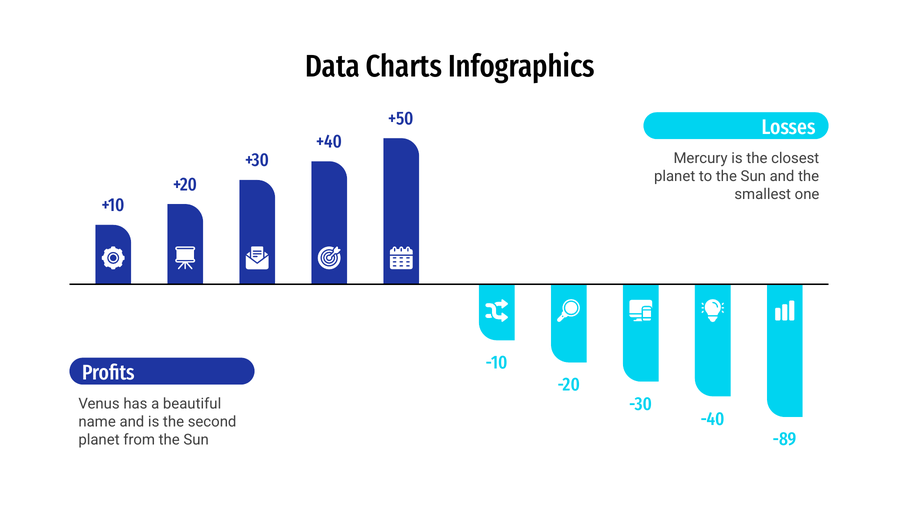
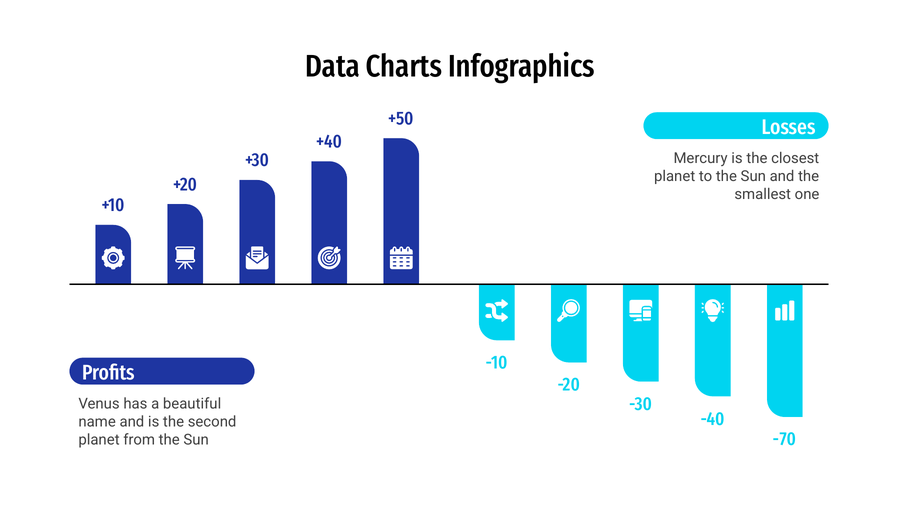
-89: -89 -> -70 (785, 439)
